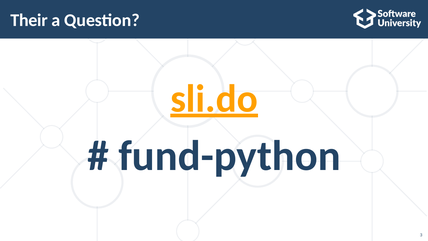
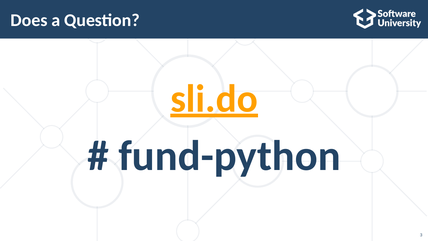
Their: Their -> Does (29, 20)
